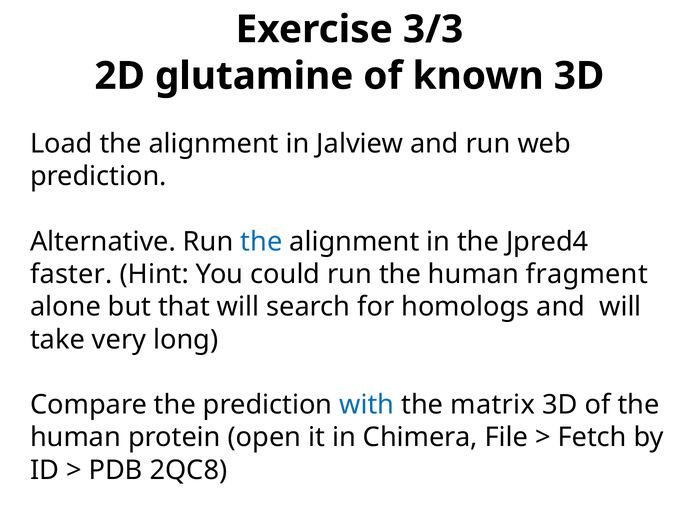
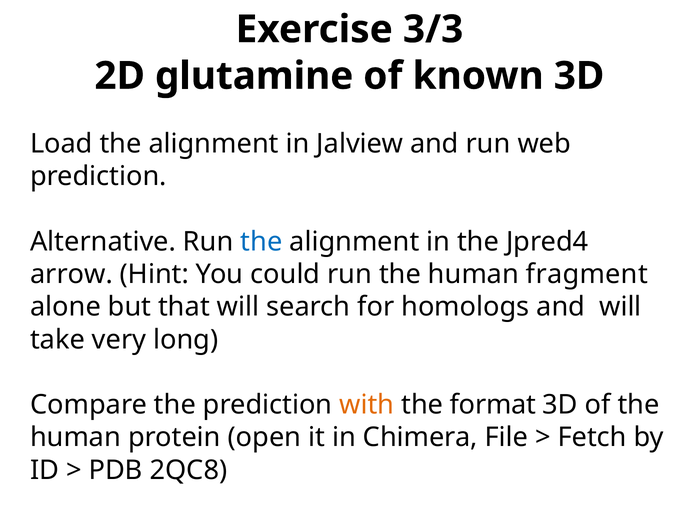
faster: faster -> arrow (71, 275)
with colour: blue -> orange (367, 405)
matrix: matrix -> format (493, 405)
